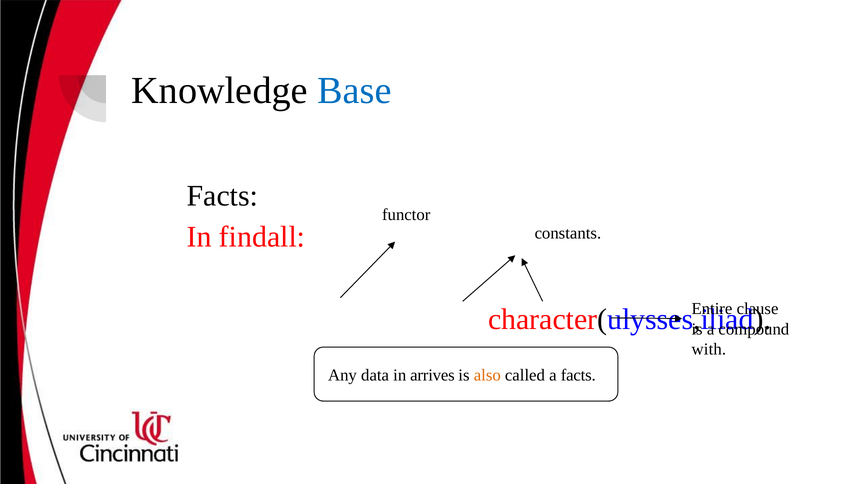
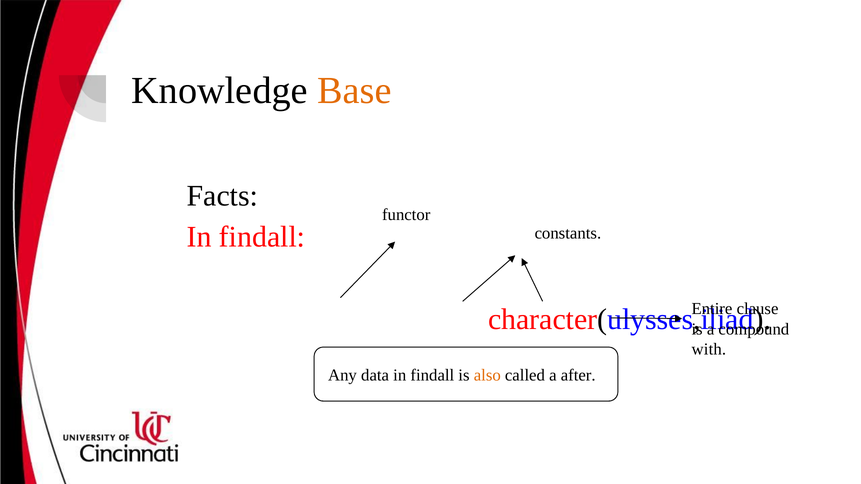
Base colour: blue -> orange (355, 91)
data in arrives: arrives -> findall (432, 375)
a facts: facts -> after (578, 375)
